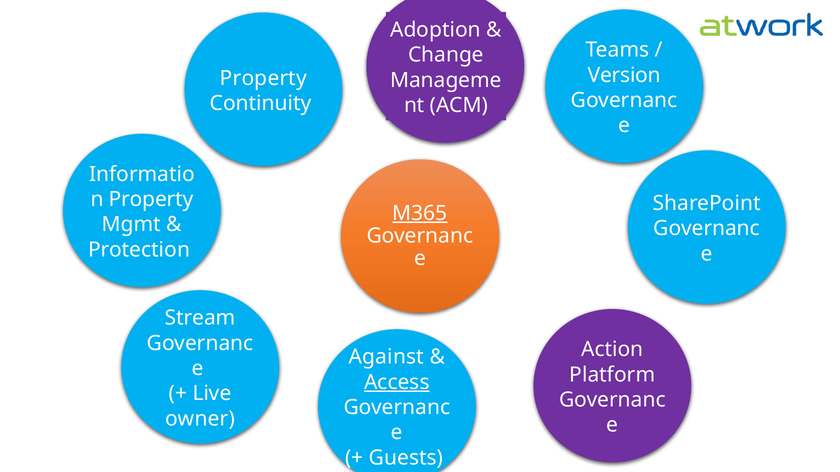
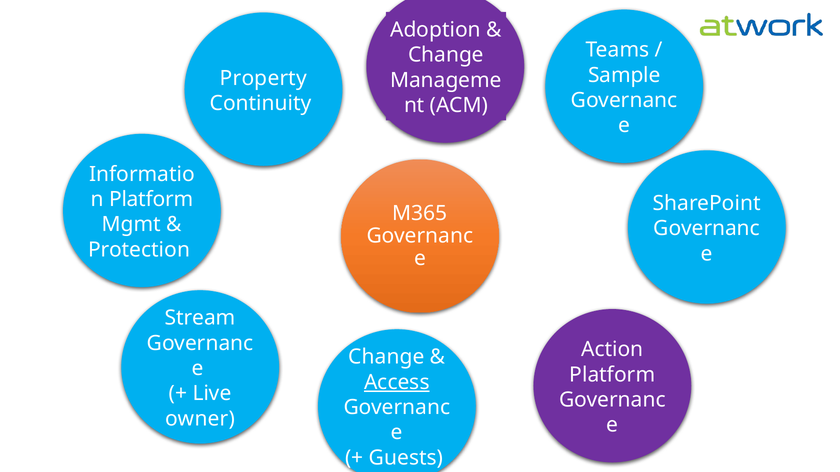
Version: Version -> Sample (624, 75)
Property: Property -> Platform (151, 200)
M365 underline: present -> none (420, 213)
Against: Against -> Change (386, 357)
